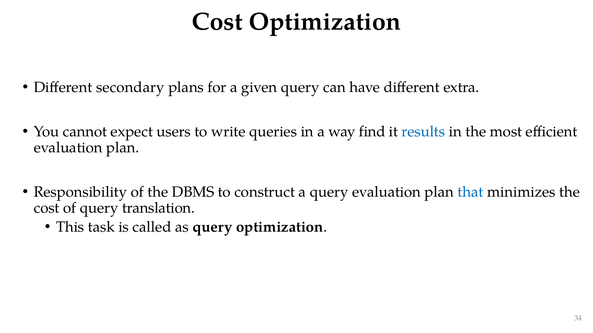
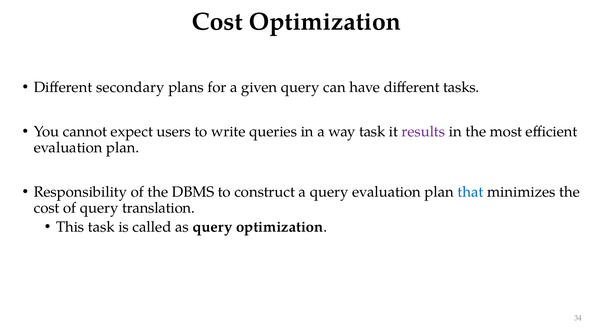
extra: extra -> tasks (461, 87)
way find: find -> task (372, 132)
results colour: blue -> purple (423, 132)
